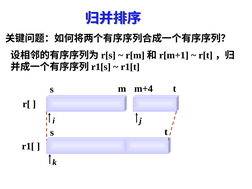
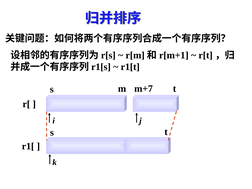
m+4: m+4 -> m+7 (144, 89)
